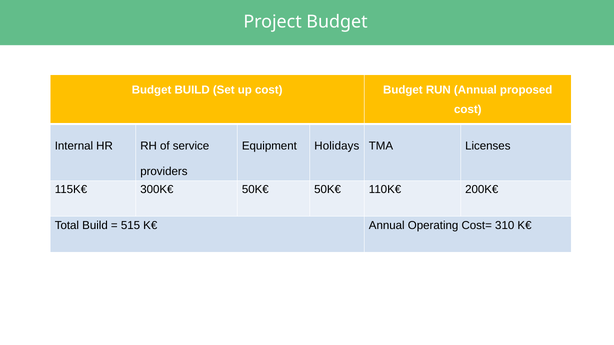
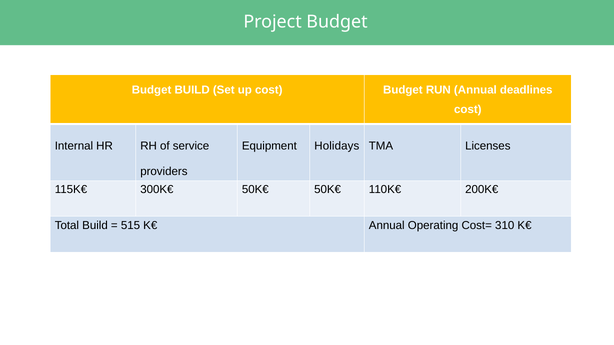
proposed: proposed -> deadlines (526, 90)
